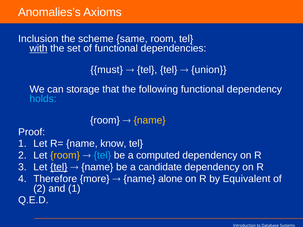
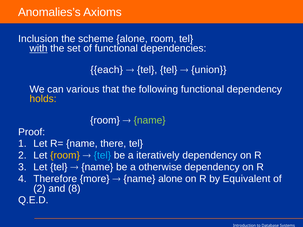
scheme same: same -> alone (132, 39)
must: must -> each (107, 70)
storage: storage -> various (83, 89)
holds colour: light blue -> yellow (43, 99)
name colour: yellow -> light green (150, 120)
know: know -> there (113, 144)
computed: computed -> iteratively (158, 156)
tel underline: present -> none (59, 167)
candidate: candidate -> otherwise (160, 167)
and 1: 1 -> 8 (74, 189)
